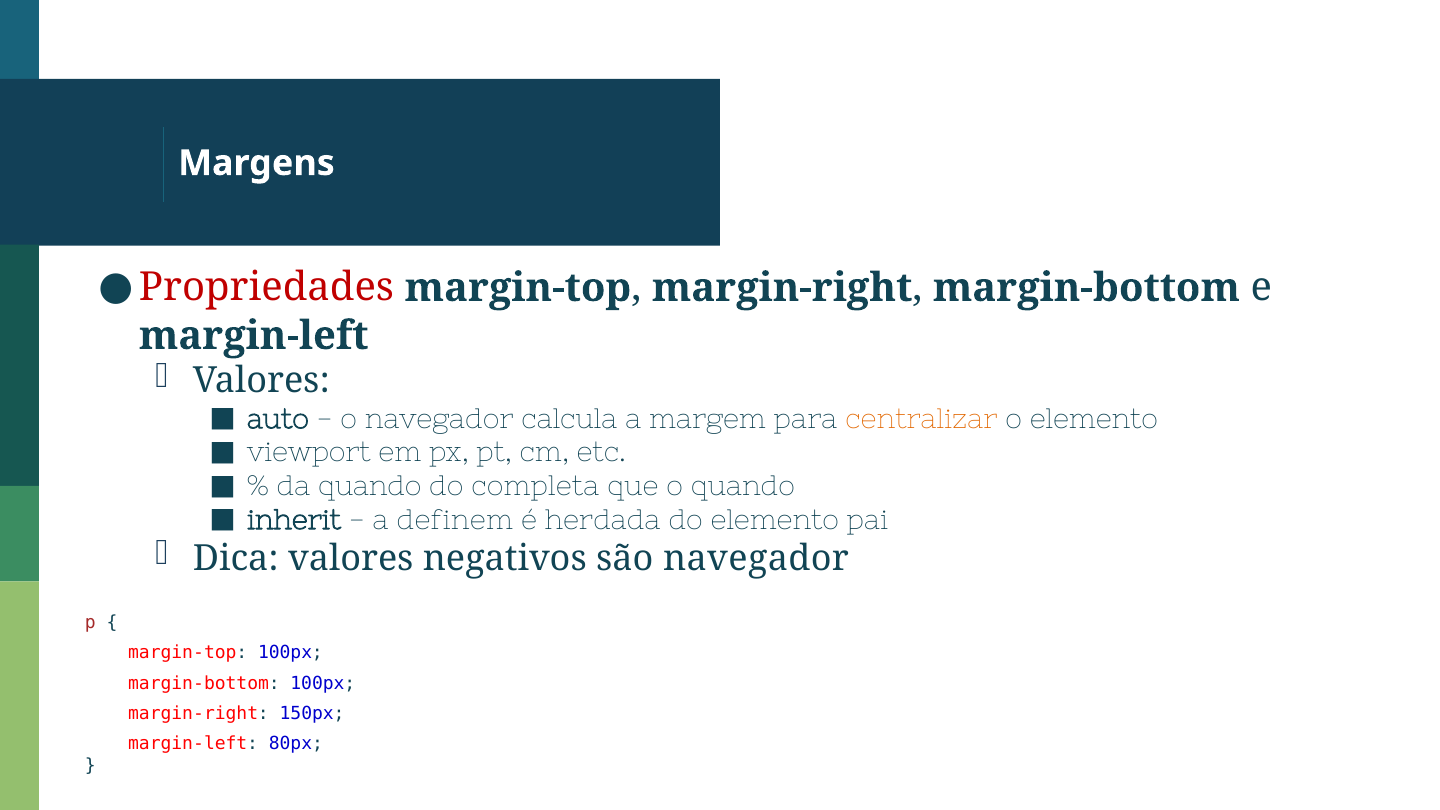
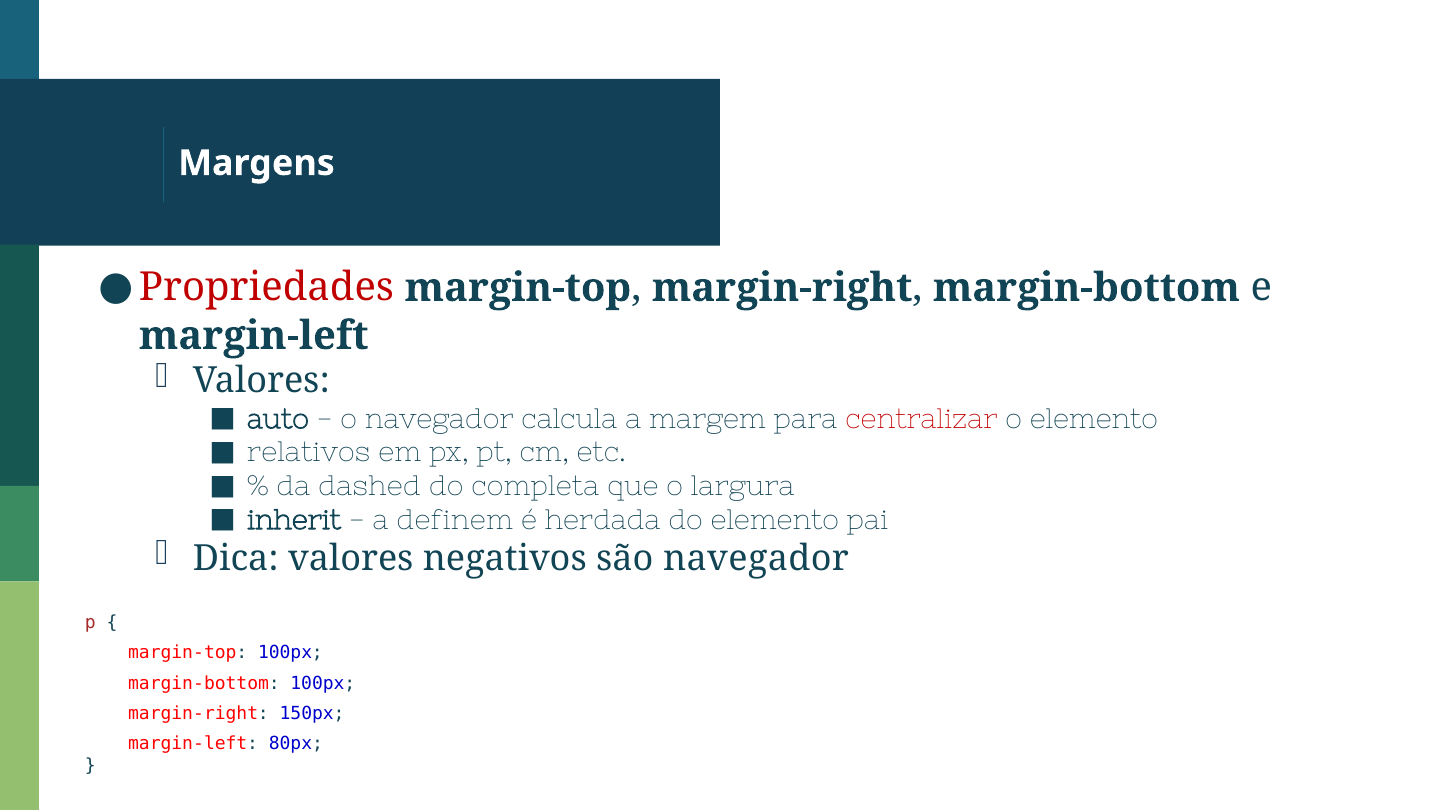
centralizar colour: orange -> red (921, 419)
viewport: viewport -> relativos (309, 453)
da quando: quando -> dashed (370, 486)
o quando: quando -> largura (743, 486)
